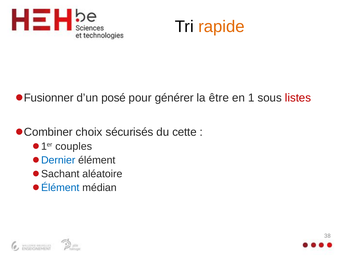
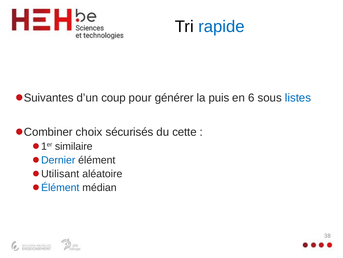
rapide colour: orange -> blue (222, 27)
Fusionner: Fusionner -> Suivantes (49, 97)
posé: posé -> coup (114, 97)
être: être -> puis (219, 97)
1: 1 -> 6 (251, 97)
listes colour: red -> blue (298, 97)
couples: couples -> similaire (74, 146)
Sachant: Sachant -> Utilisant (60, 173)
